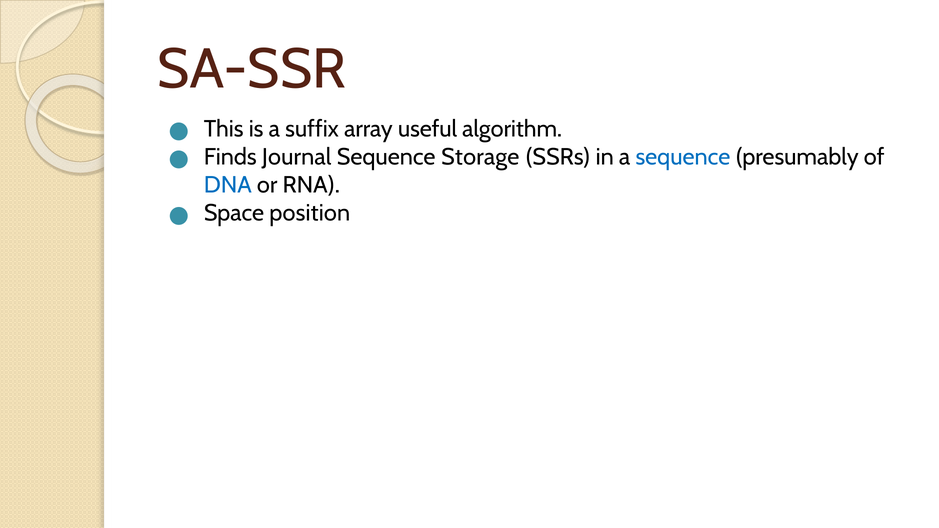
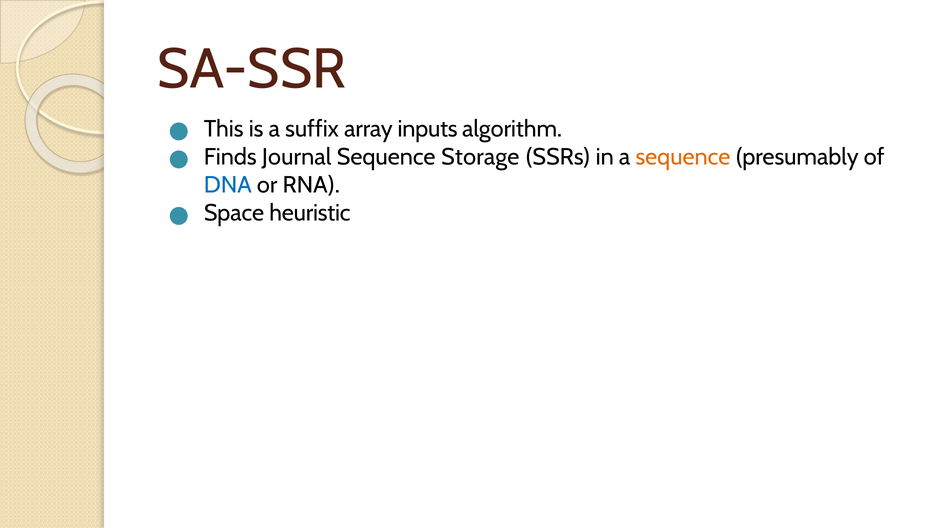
useful: useful -> inputs (428, 129)
sequence colour: blue -> orange (683, 157)
position: position -> heuristic (310, 213)
